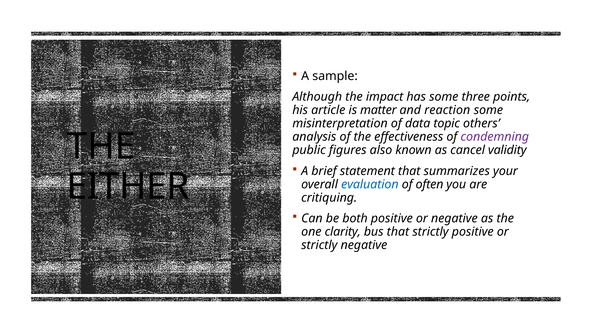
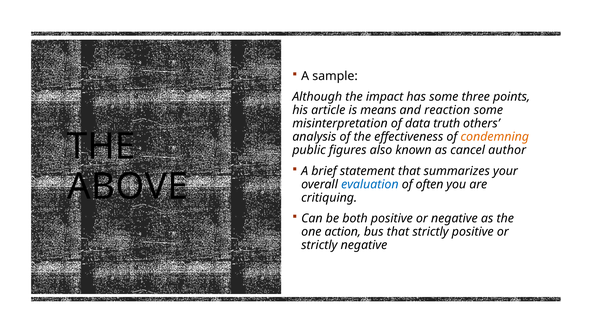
matter: matter -> means (378, 110)
topic: topic -> truth (447, 124)
condemning colour: purple -> orange (495, 137)
validity: validity -> author (507, 150)
EITHER: EITHER -> ABOVE (128, 187)
clarity: clarity -> action (343, 232)
